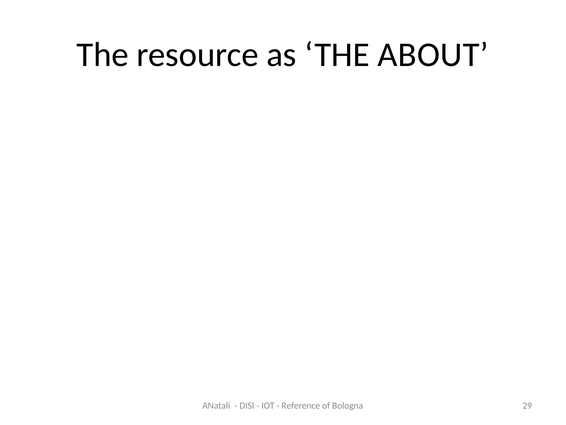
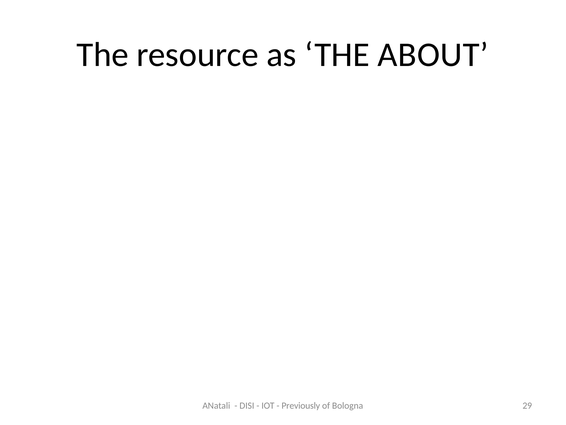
Reference: Reference -> Previously (301, 405)
